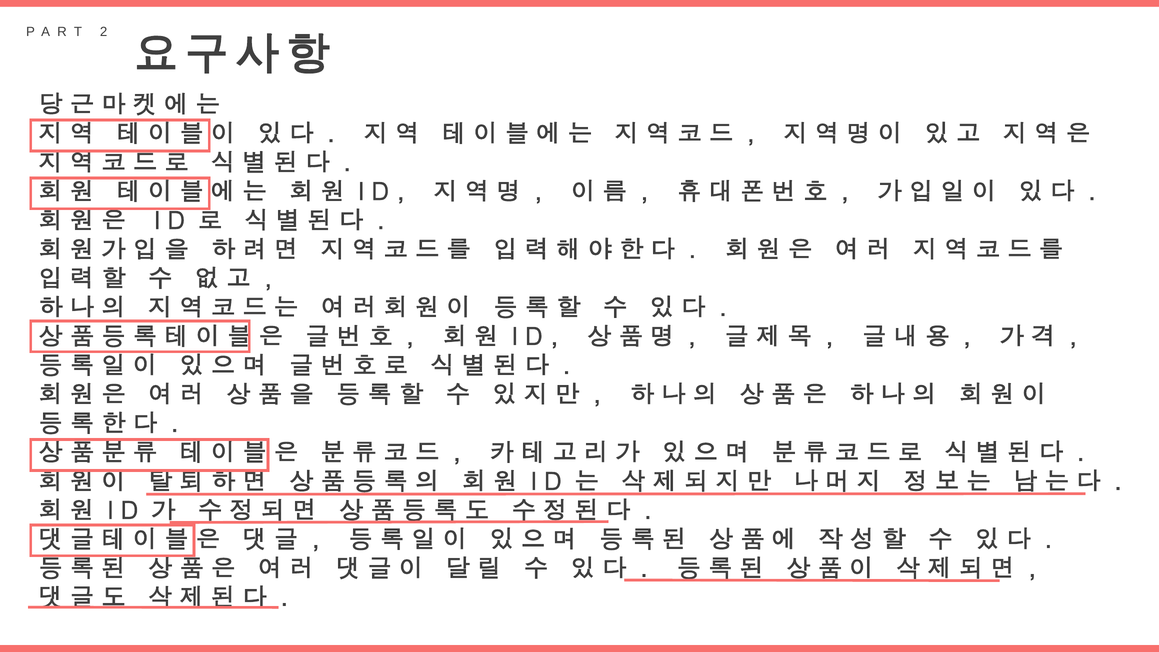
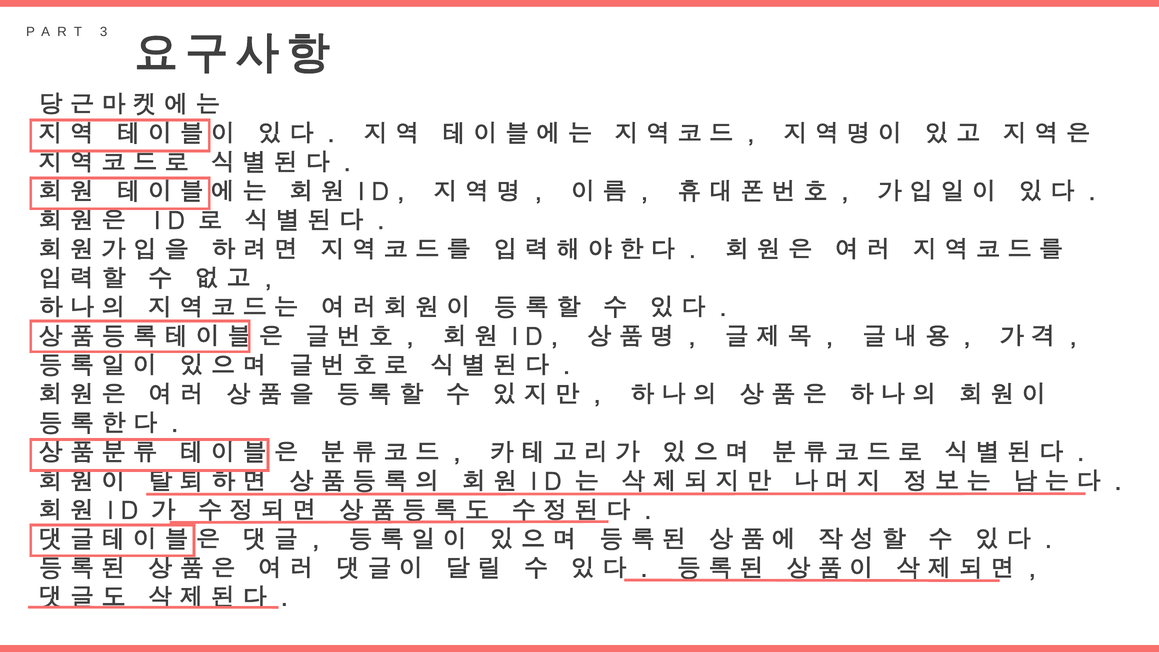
2: 2 -> 3 (104, 32)
